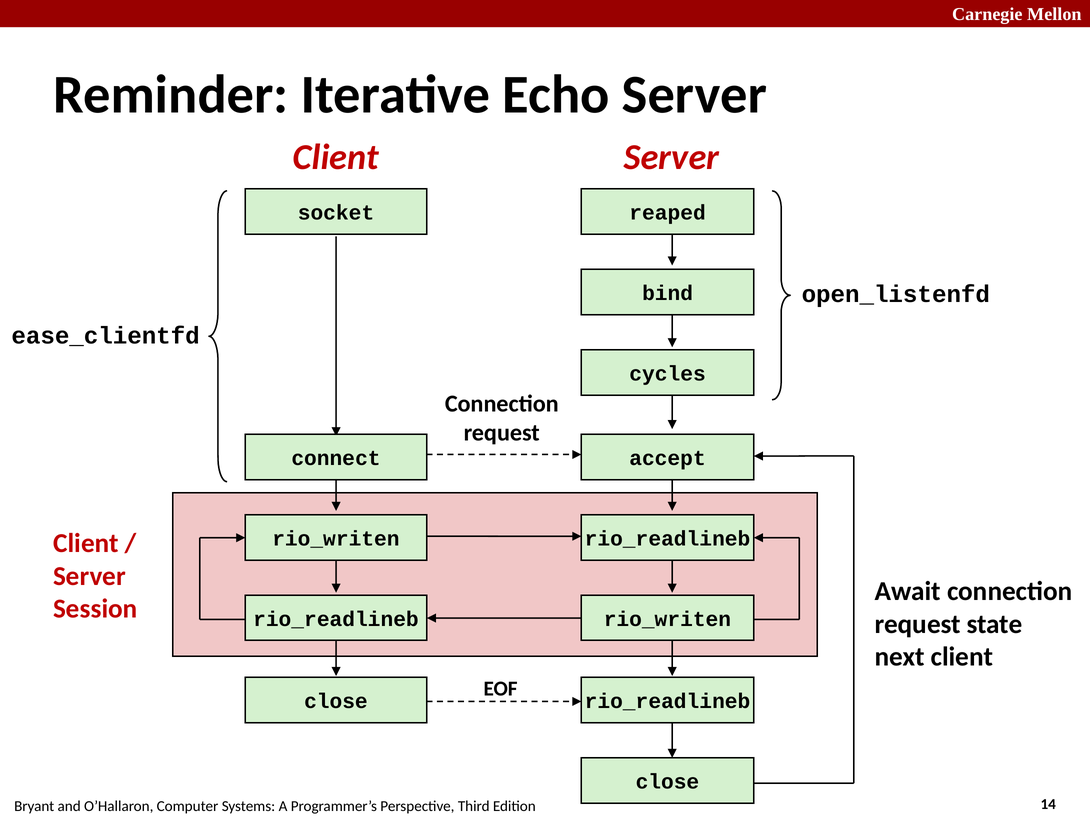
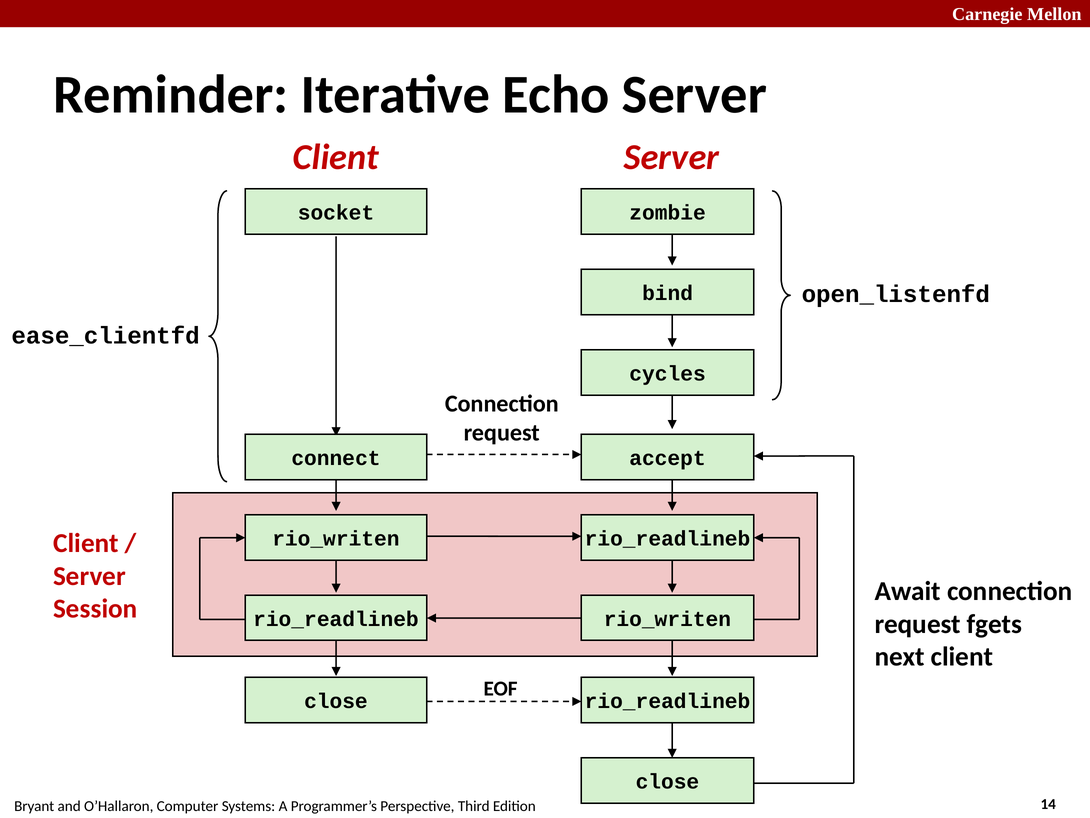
reaped: reaped -> zombie (668, 213)
state: state -> fgets (994, 624)
